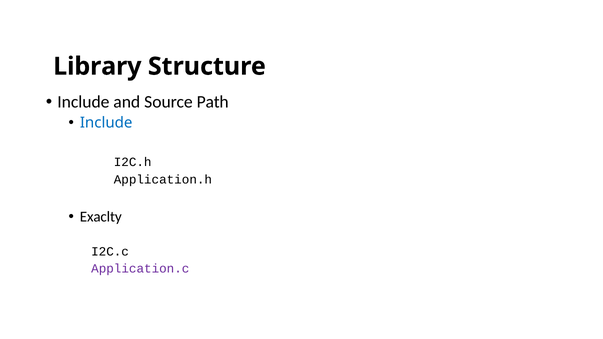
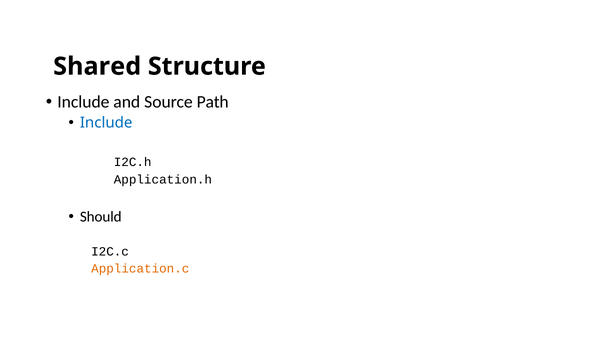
Library: Library -> Shared (97, 66)
Exaclty: Exaclty -> Should (101, 217)
Application.c colour: purple -> orange (140, 269)
